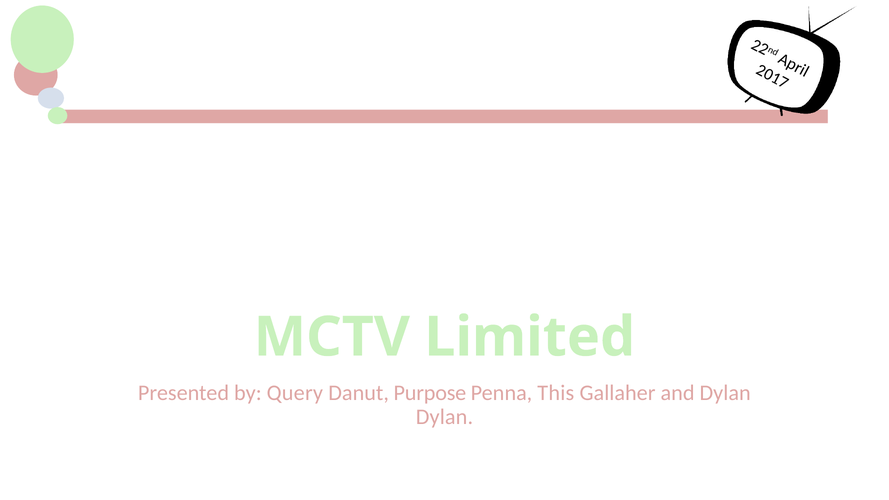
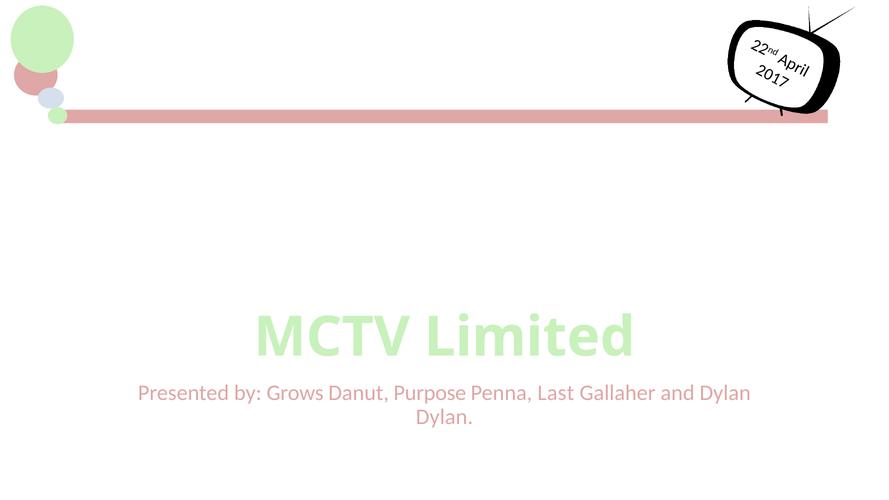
Query: Query -> Grows (295, 393)
This: This -> Last (556, 393)
